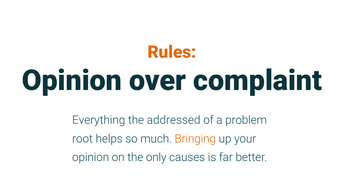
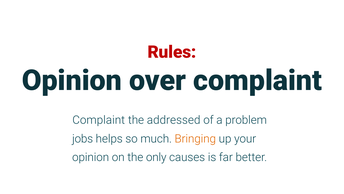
Rules colour: orange -> red (172, 52)
Everything: Everything -> Complaint (99, 120)
root: root -> jobs (83, 138)
